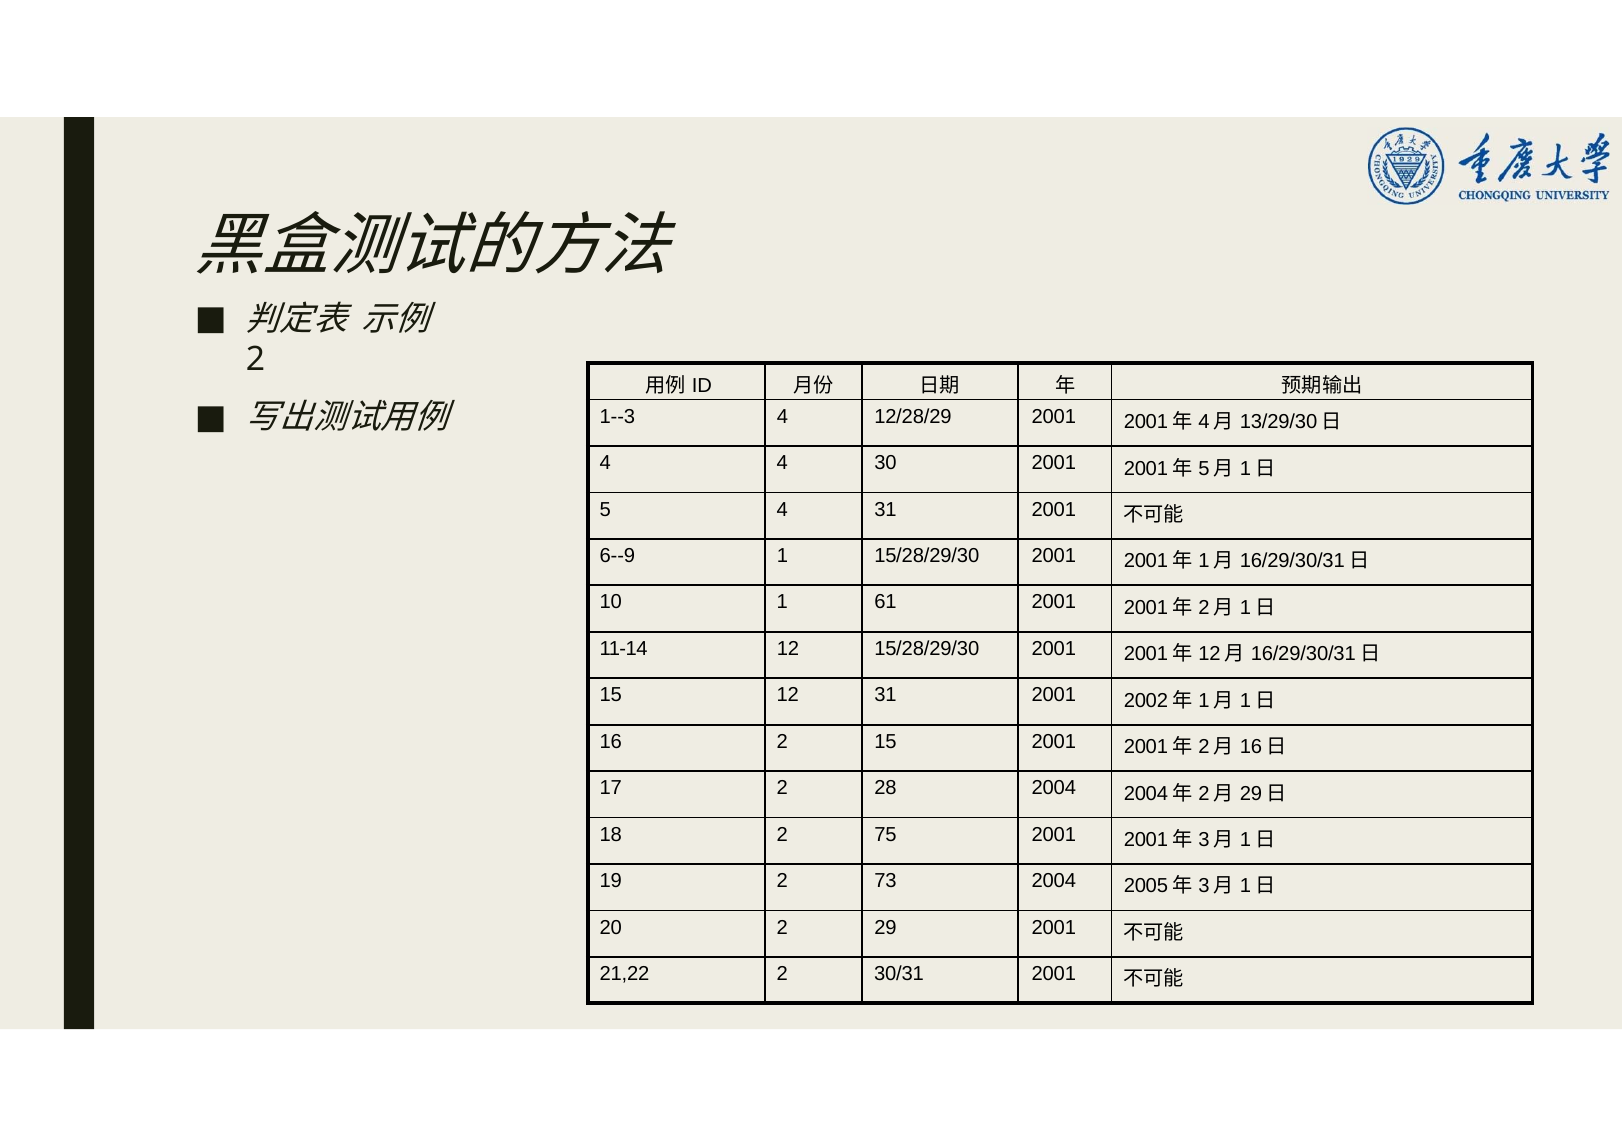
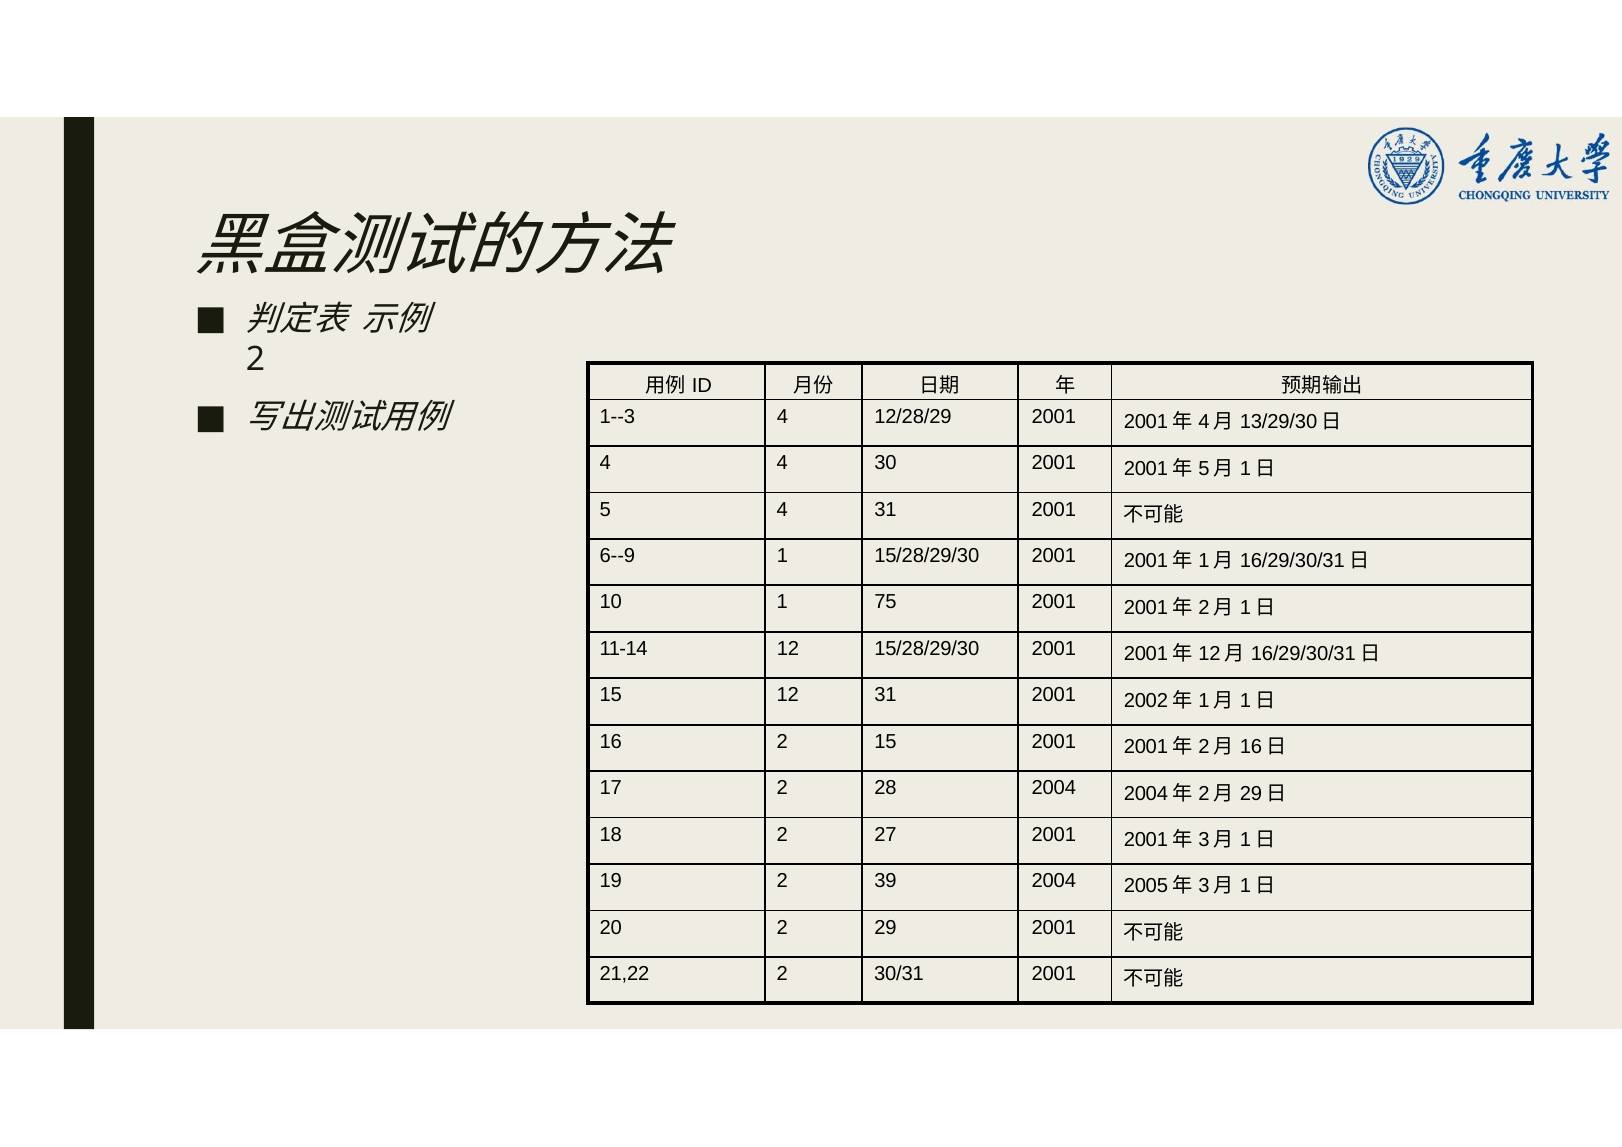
61: 61 -> 75 (885, 602)
75: 75 -> 27 (885, 835)
73: 73 -> 39 (885, 881)
